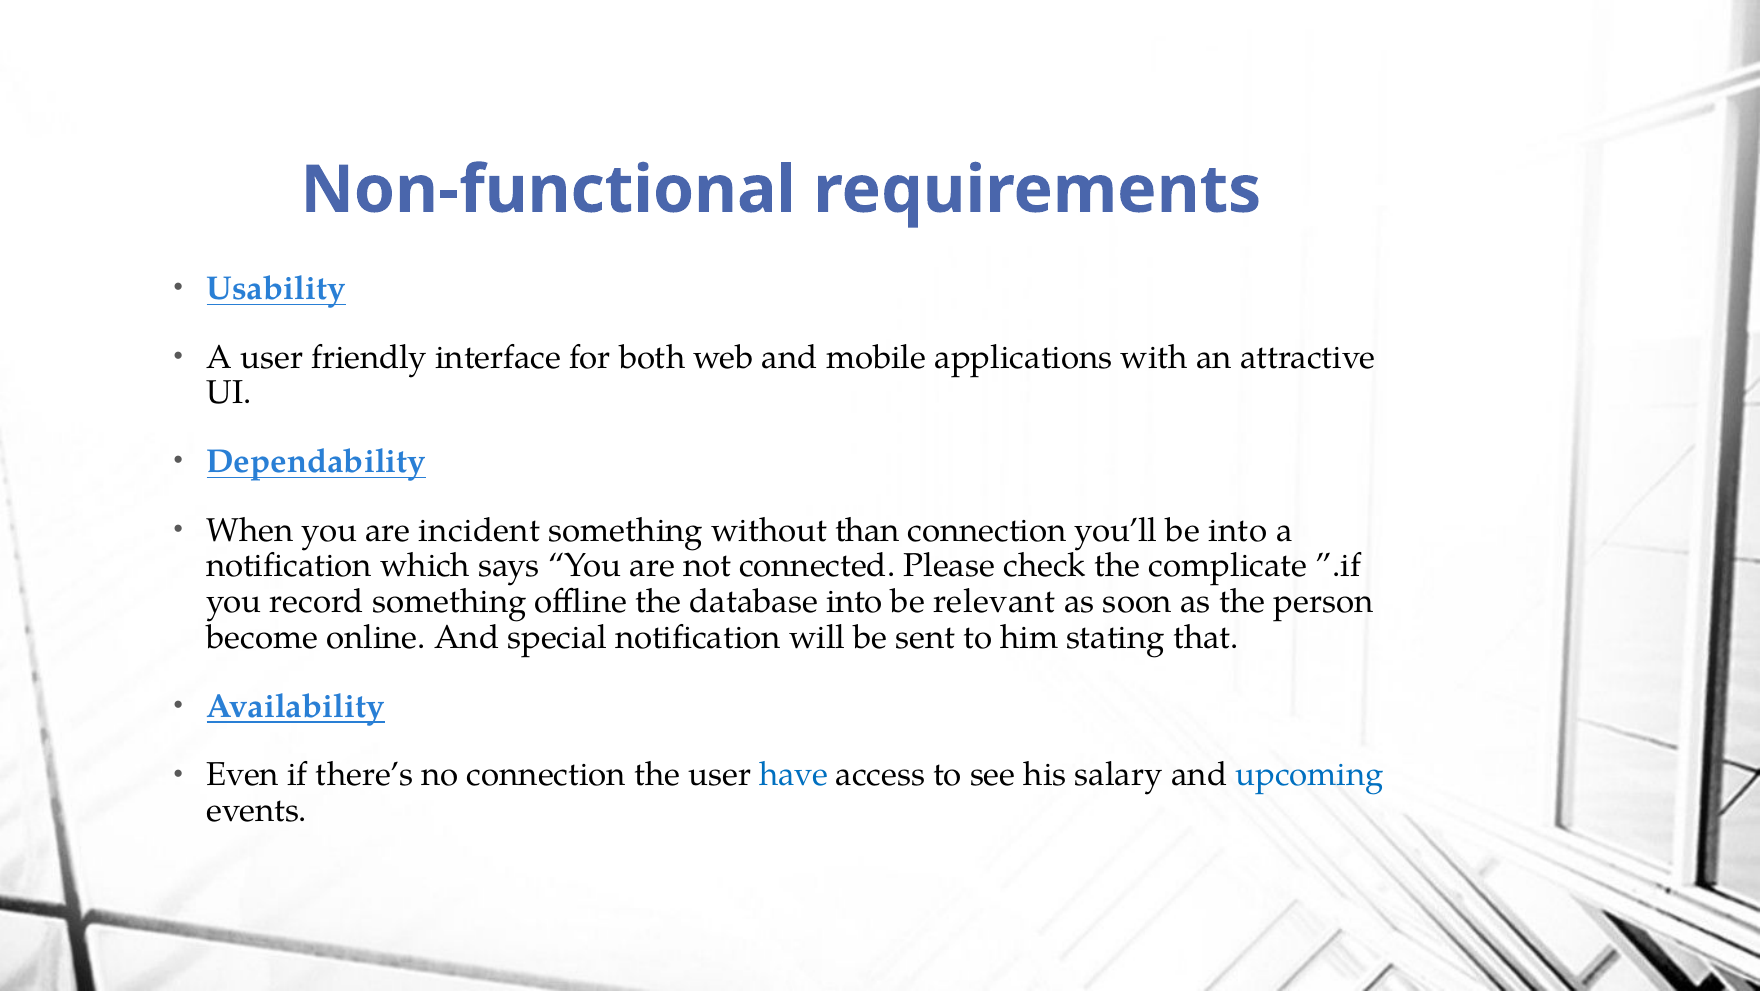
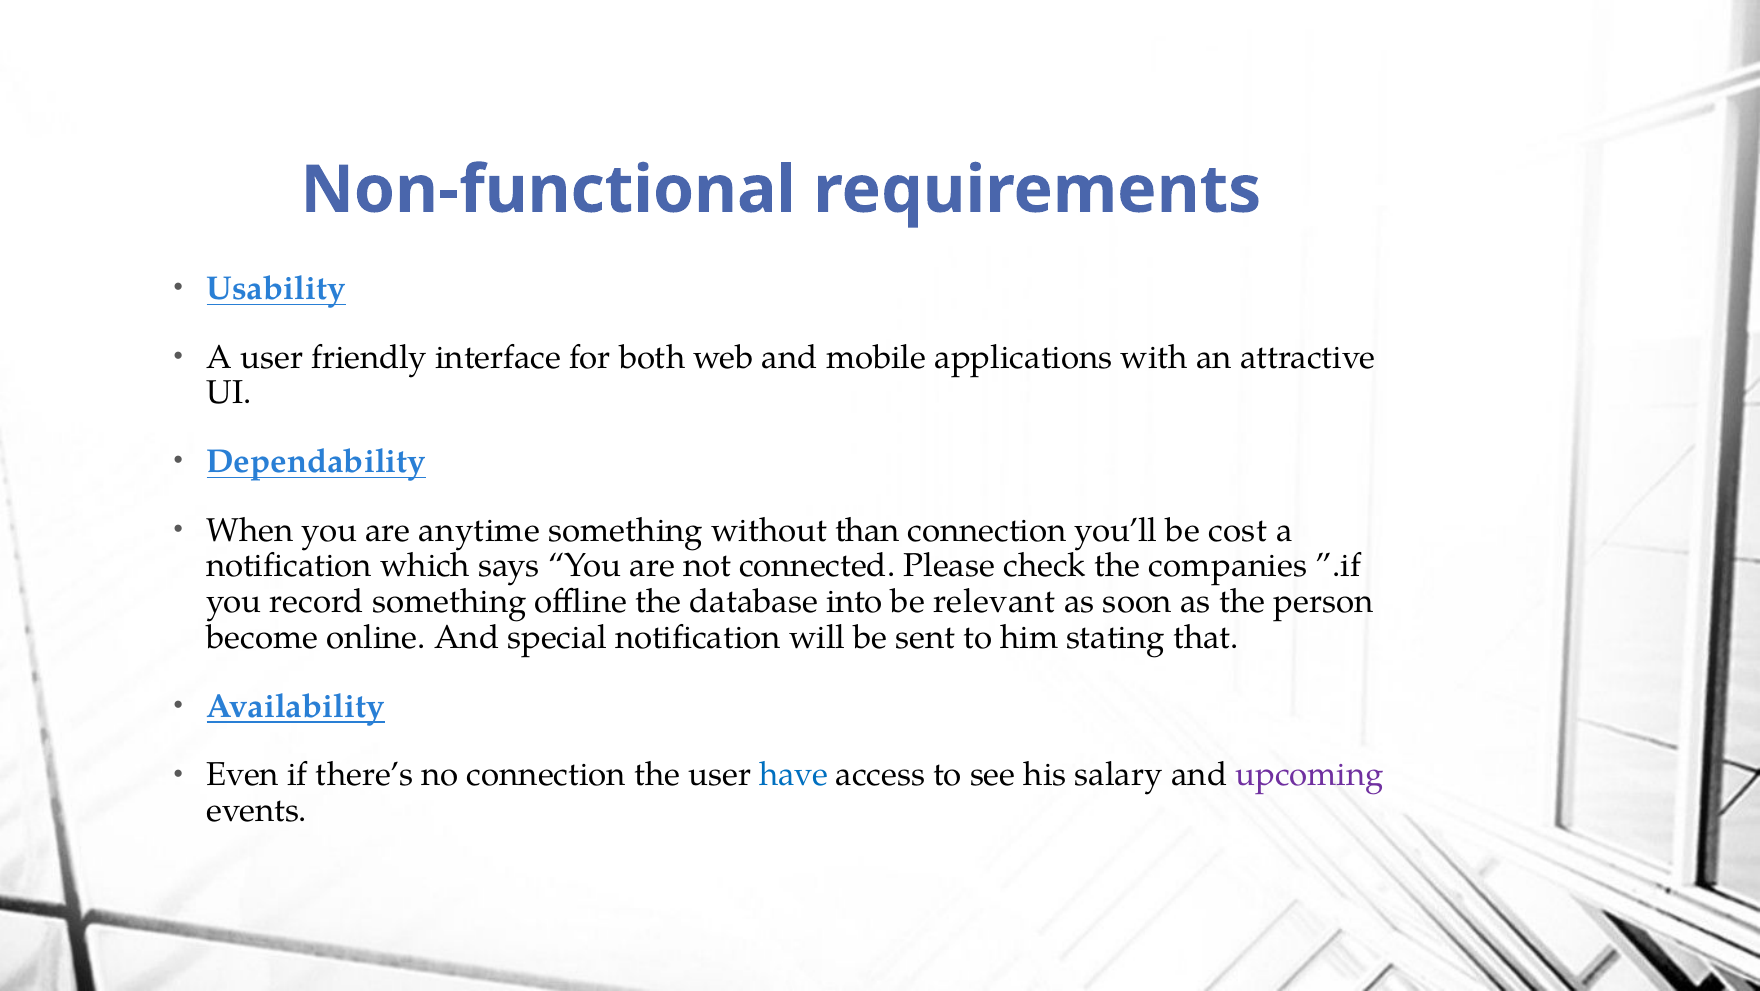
incident: incident -> anytime (480, 530)
be into: into -> cost (1238, 530)
complicate: complicate -> companies (1228, 566)
upcoming colour: blue -> purple (1310, 774)
